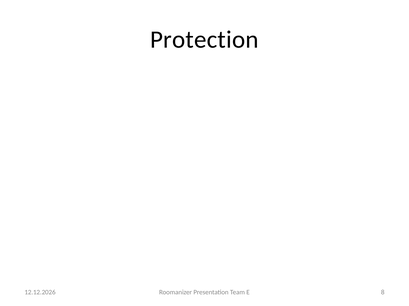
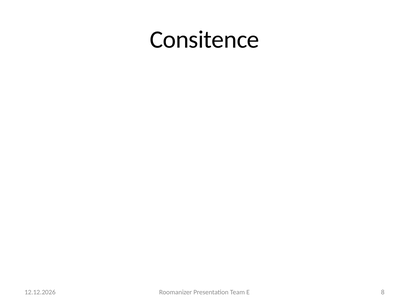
Protection: Protection -> Consitence (205, 40)
